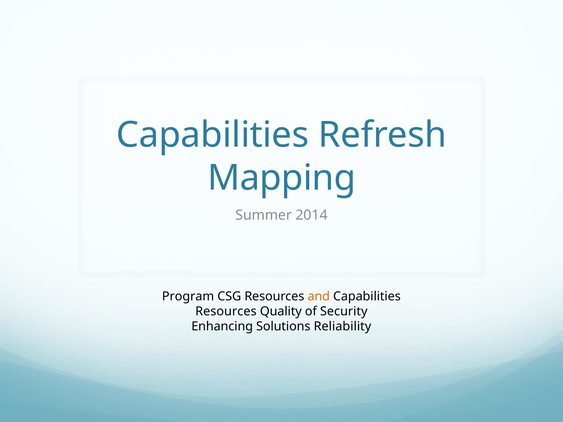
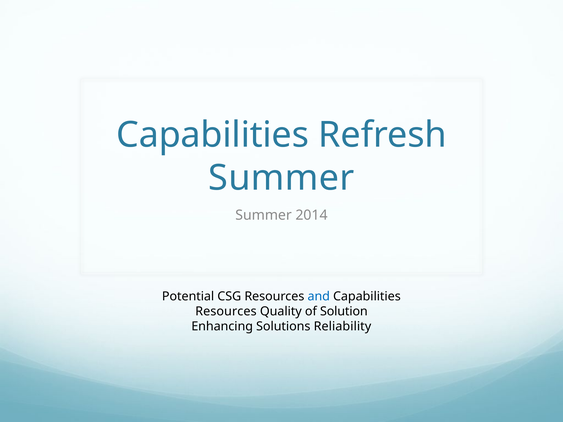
Mapping: Mapping -> Summer (281, 178)
Program: Program -> Potential (188, 296)
and colour: orange -> blue (319, 296)
Security: Security -> Solution (344, 311)
